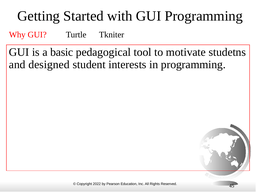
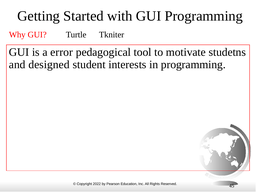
basic: basic -> error (62, 52)
